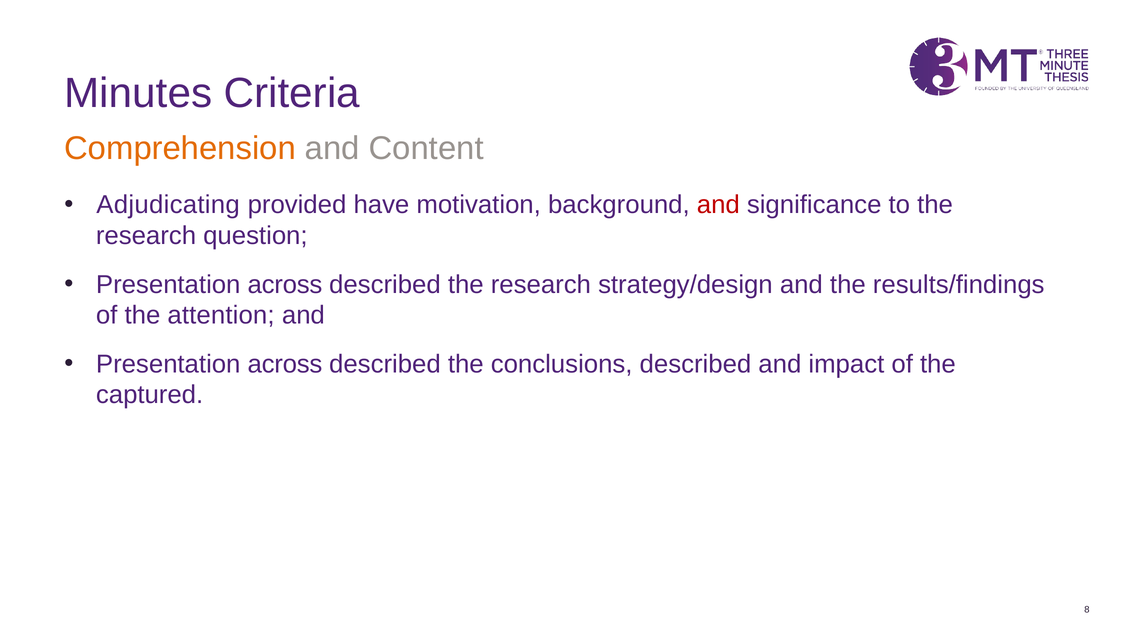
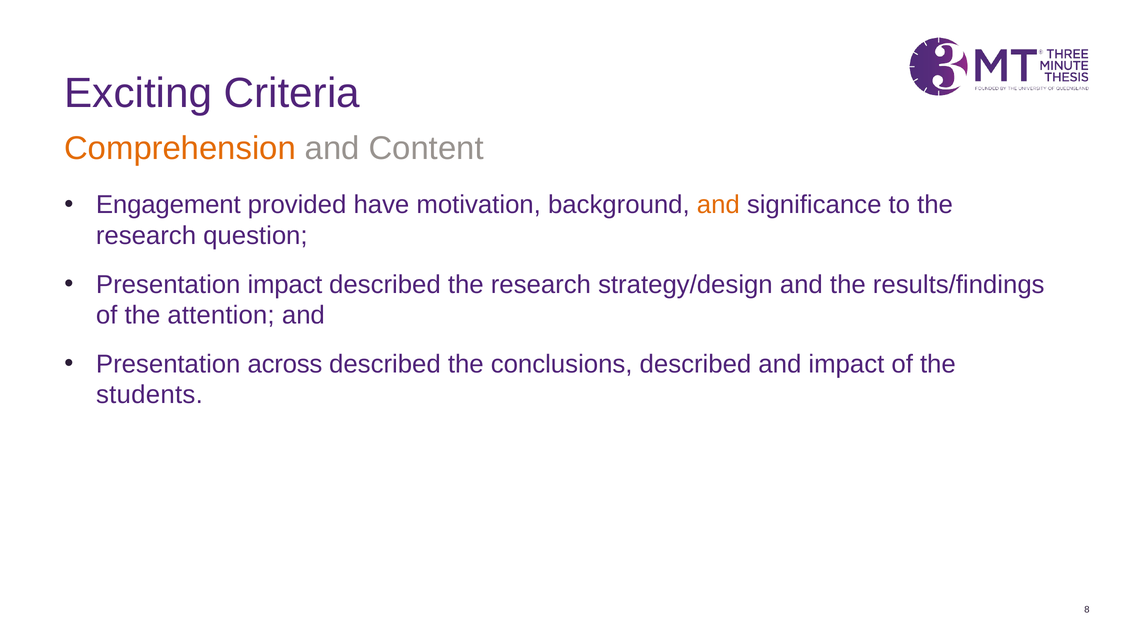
Minutes: Minutes -> Exciting (138, 93)
Adjudicating: Adjudicating -> Engagement (168, 205)
and colour: red -> orange (718, 205)
across: across -> impact (285, 284)
captured: captured -> students (149, 395)
